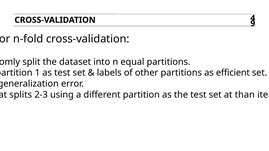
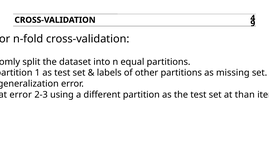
efficient: efficient -> missing (233, 73)
splits: splits -> error (21, 95)
